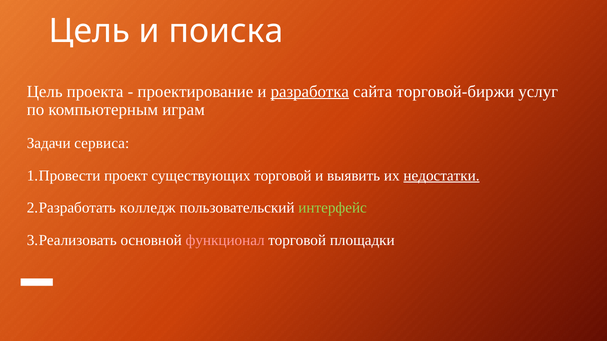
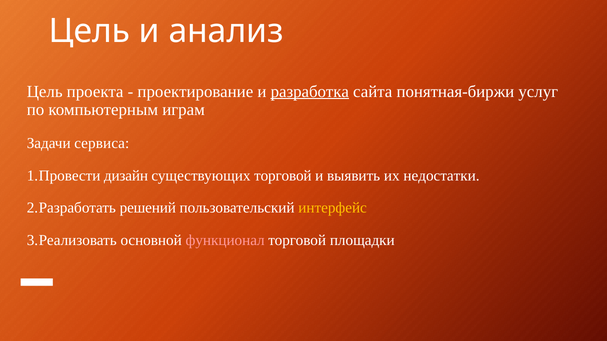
поиска: поиска -> анализ (226, 31)
торговой-биржи: торговой-биржи -> понятная-биржи (455, 92)
проект: проект -> дизайн (126, 176)
недостатки underline: present -> none (442, 176)
колледж: колледж -> решений (148, 208)
интерфейс colour: light green -> yellow (333, 208)
